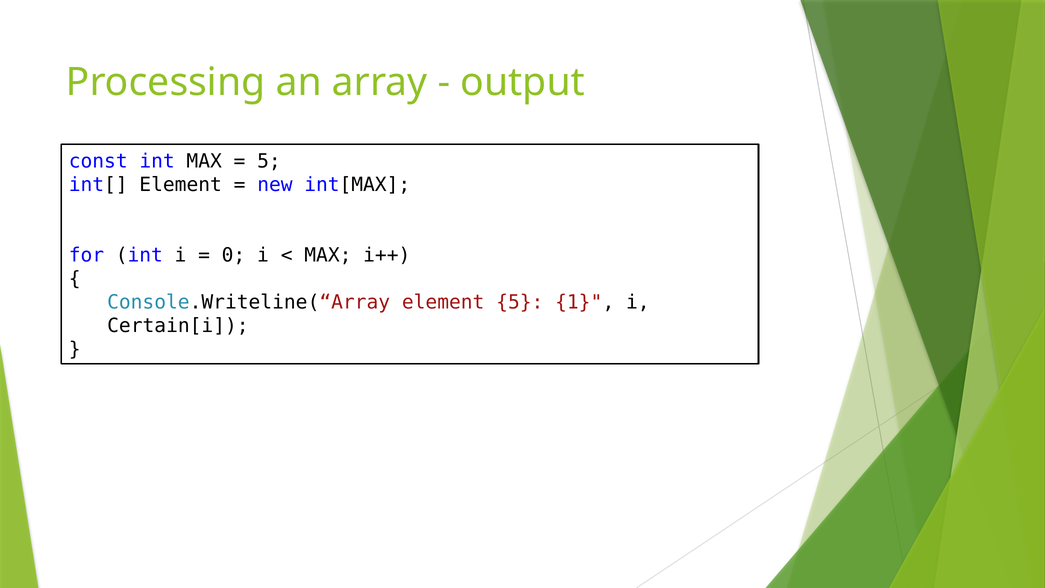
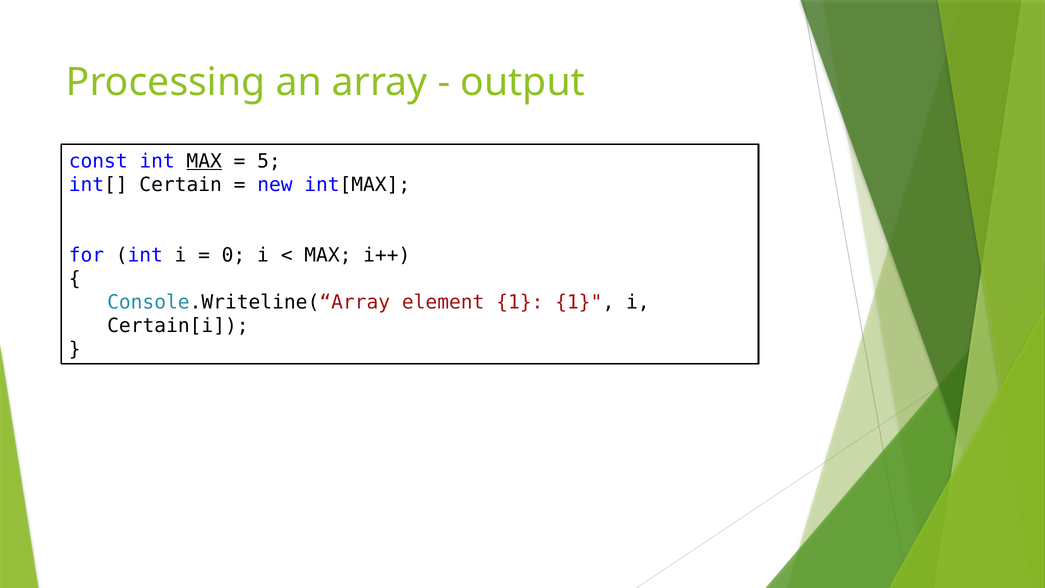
MAX underline: none -> present (204, 161)
int[ Element: Element -> Certain (181, 185)
element 5: 5 -> 1 (520, 302)
